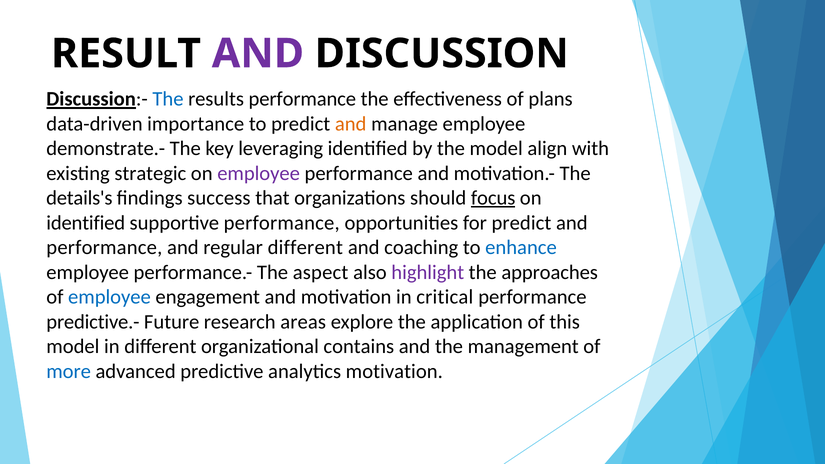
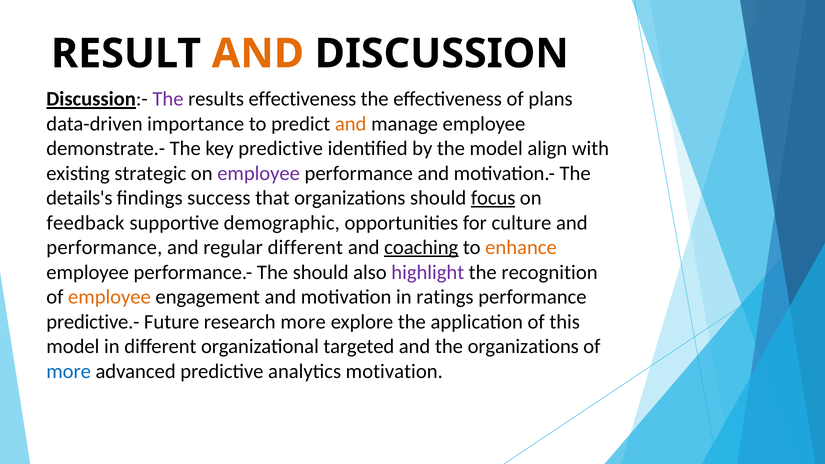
AND colour: purple -> orange (258, 54)
The colour: blue -> purple (168, 99)
results performance: performance -> effectiveness (302, 99)
key leveraging: leveraging -> predictive (281, 149)
identified: identified -> feedback (86, 223)
supportive performance: performance -> demographic (282, 223)
for predict: predict -> culture (521, 223)
coaching underline: none -> present (421, 248)
enhance colour: blue -> orange (521, 248)
The aspect: aspect -> should (321, 272)
approaches: approaches -> recognition (550, 272)
employee colour: blue -> orange (109, 297)
critical: critical -> ratings (445, 297)
research areas: areas -> more (303, 322)
contains: contains -> targeted (359, 347)
the management: management -> organizations (523, 347)
